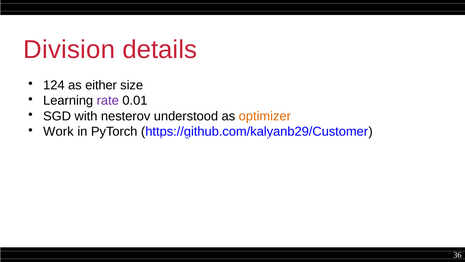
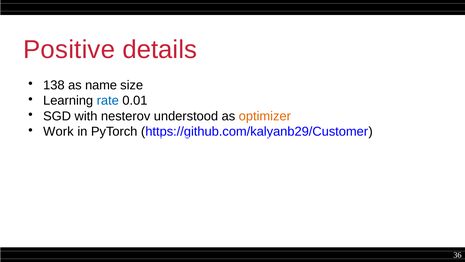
Division: Division -> Positive (69, 50)
124: 124 -> 138 (54, 85)
either: either -> name (101, 85)
rate colour: purple -> blue (108, 100)
